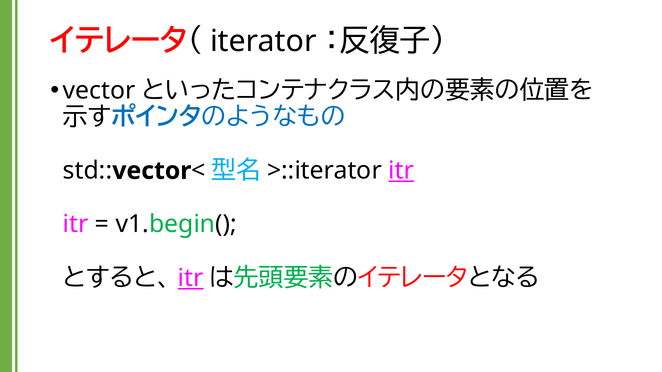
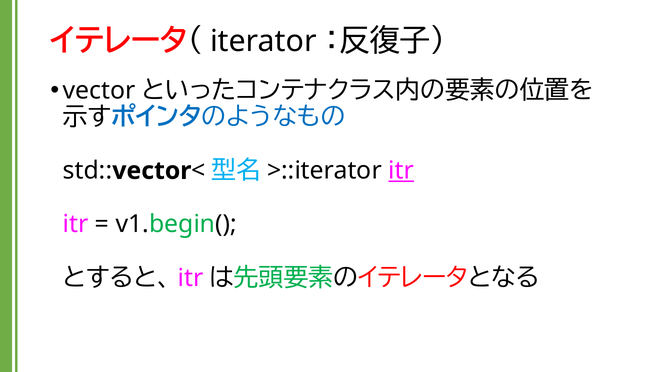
itr underline: present -> none (191, 278)
